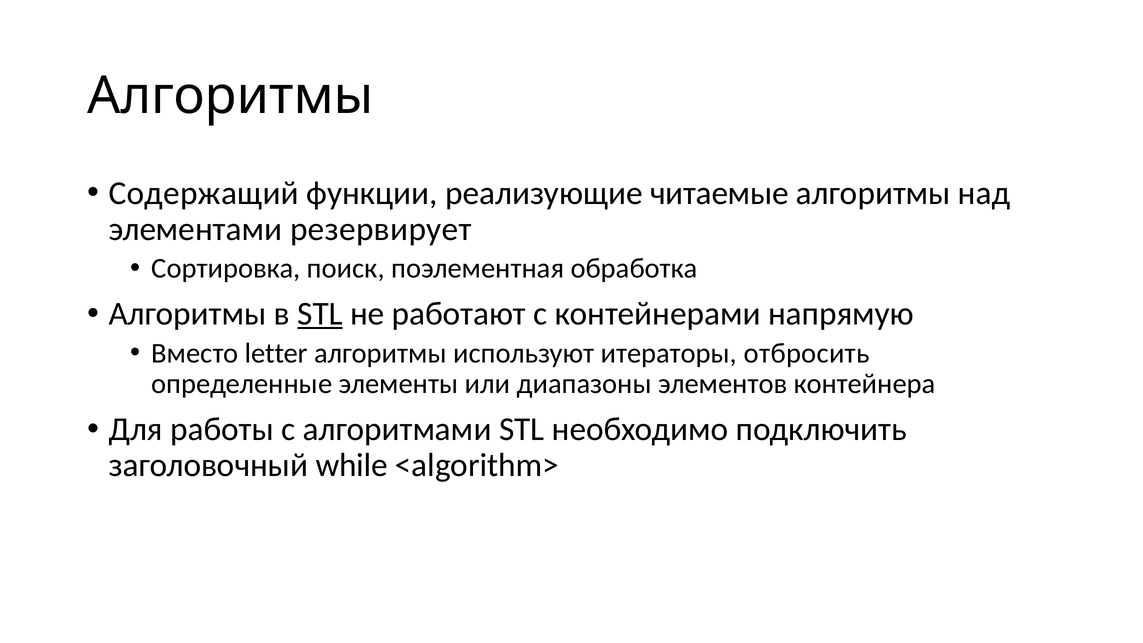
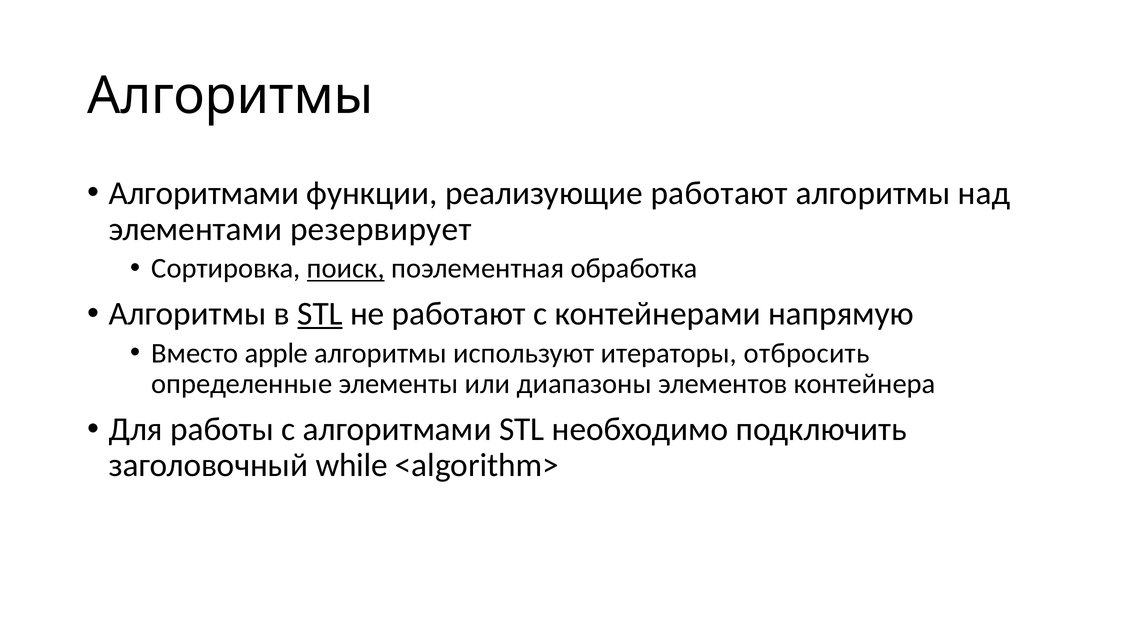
Содержащий: Содержащий -> Алгоритмами (204, 193)
реализующие читаемые: читаемые -> работают (719, 193)
поиск underline: none -> present (346, 269)
letter: letter -> apple (276, 353)
